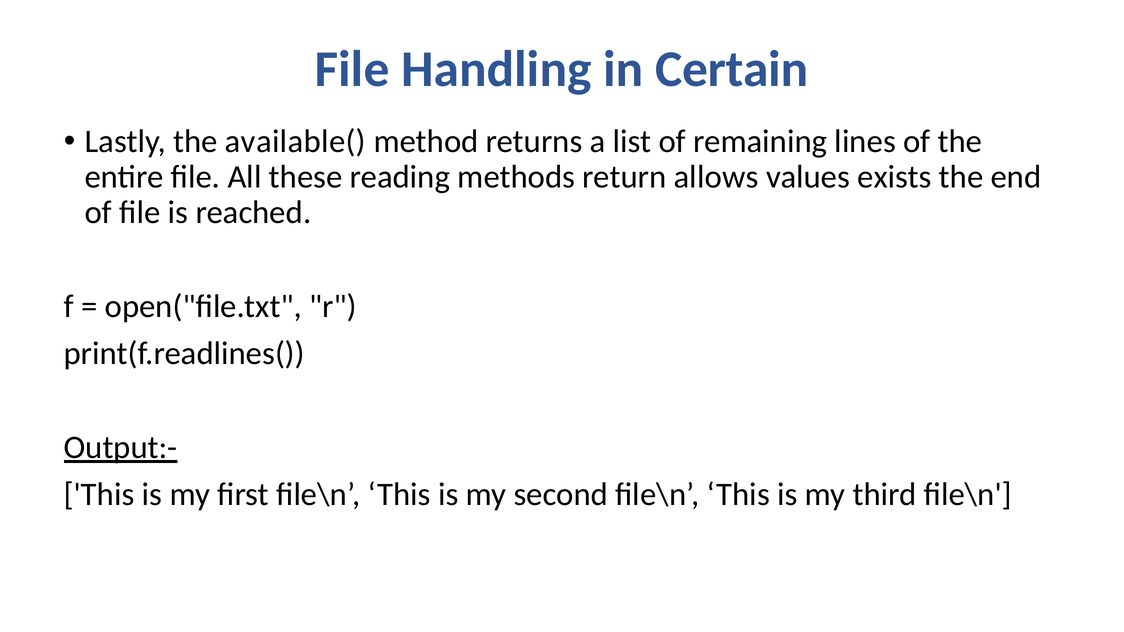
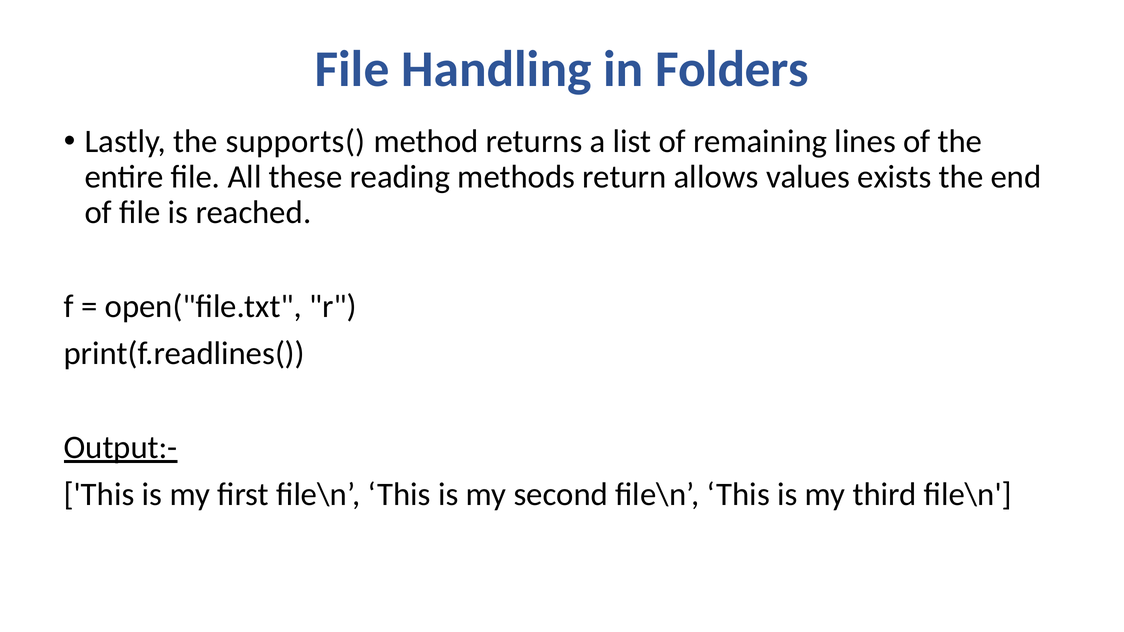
Certain: Certain -> Folders (732, 69)
available(: available( -> supports( (295, 142)
